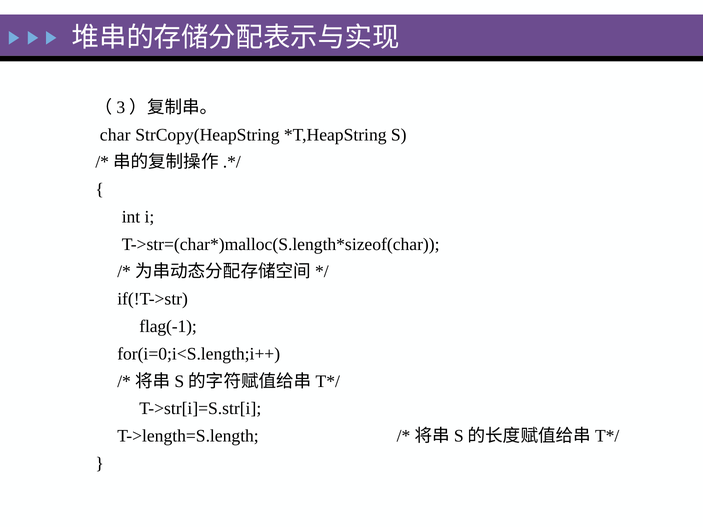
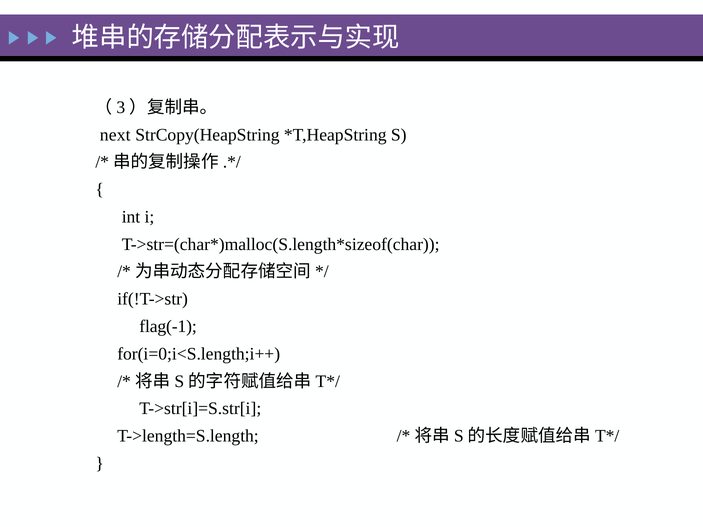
char: char -> next (115, 135)
